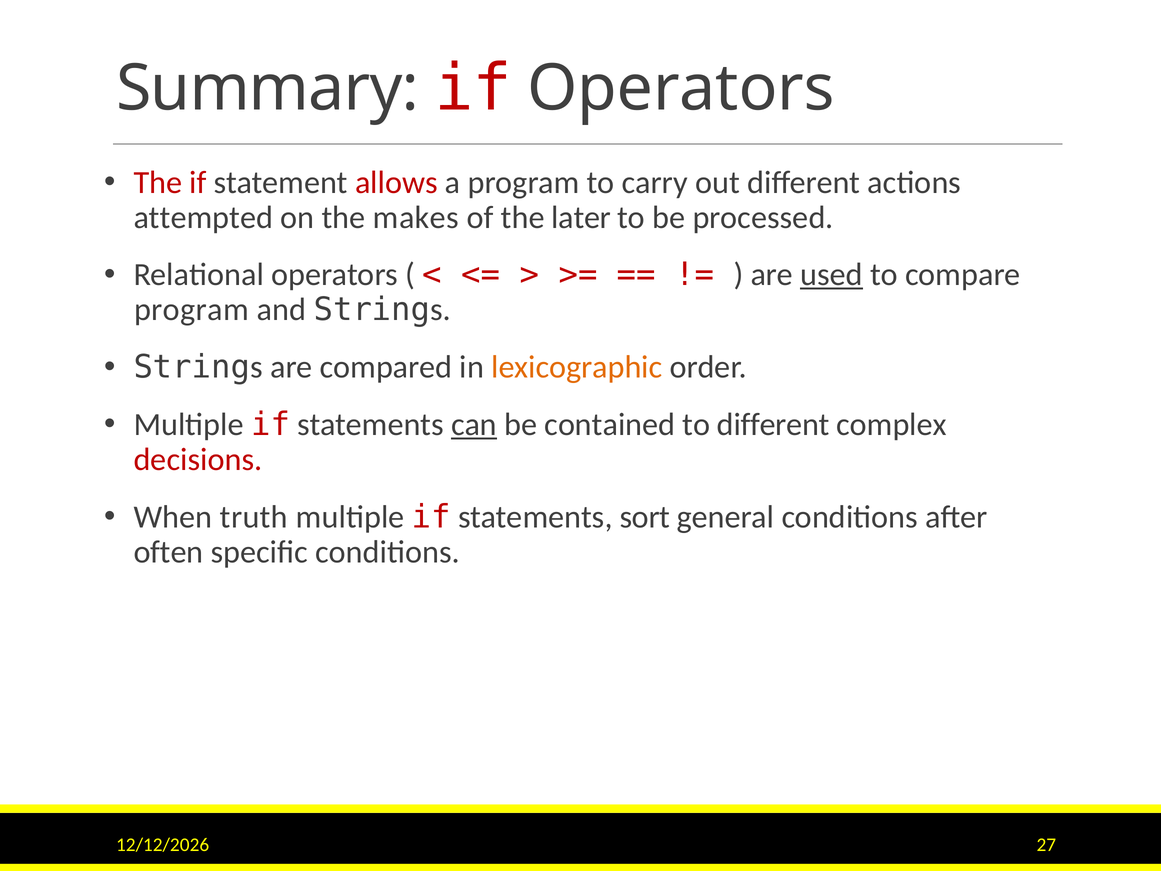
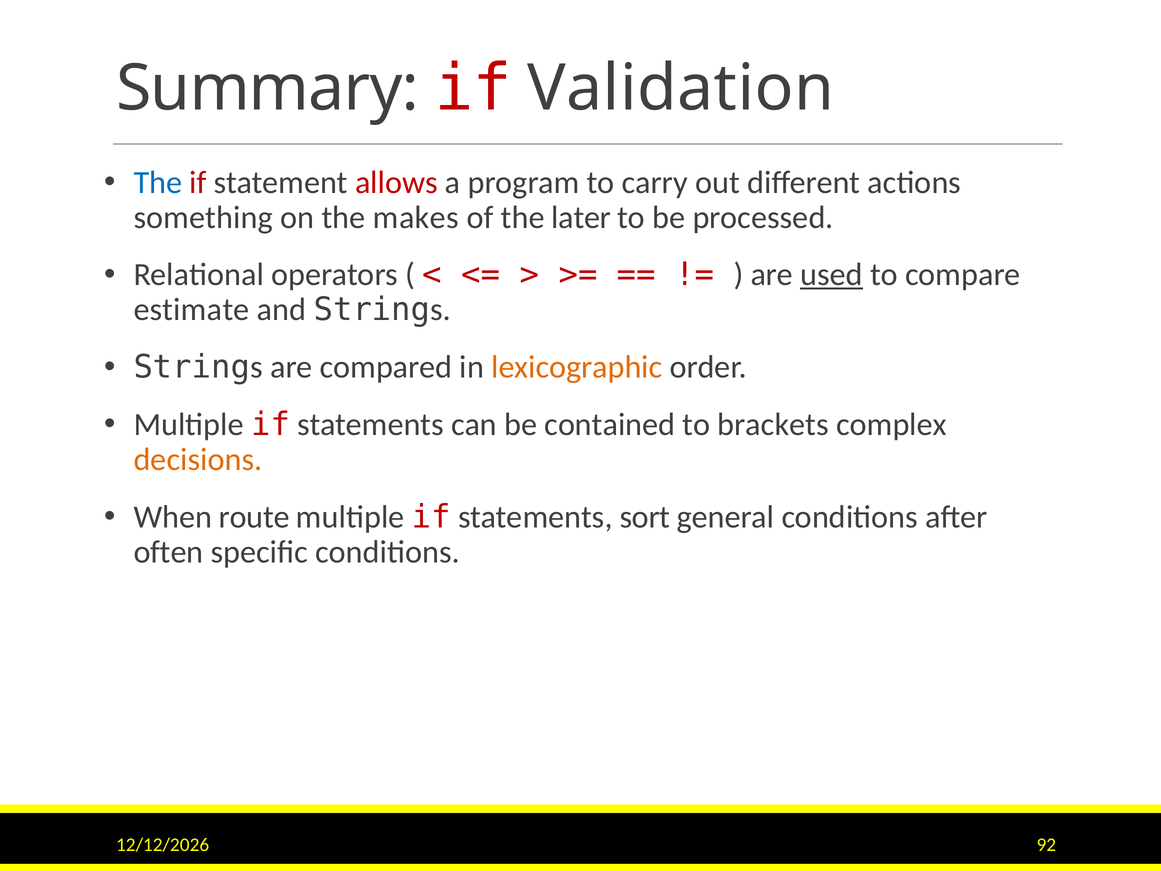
if Operators: Operators -> Validation (681, 88)
The colour: red -> blue (158, 182)
attempted: attempted -> something (203, 217)
program: program -> estimate (192, 310)
can underline: present -> none (474, 425)
to different: different -> brackets (773, 425)
decisions colour: red -> orange (198, 459)
truth: truth -> route (254, 517)
27: 27 -> 92 (1046, 844)
